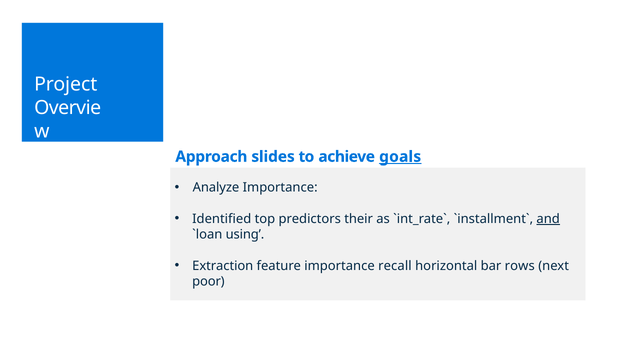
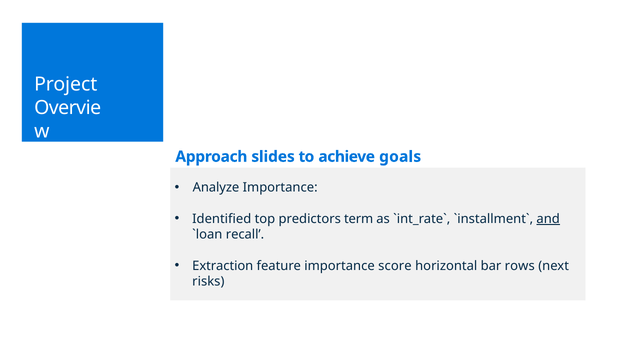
goals underline: present -> none (400, 157)
their: their -> term (359, 219)
using: using -> recall (245, 234)
recall: recall -> score (395, 266)
poor: poor -> risks (208, 281)
